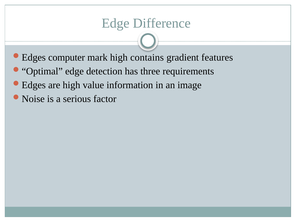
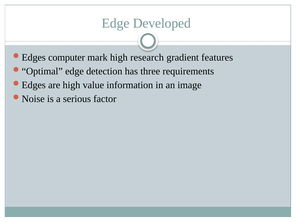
Difference: Difference -> Developed (162, 23)
contains: contains -> research (147, 57)
